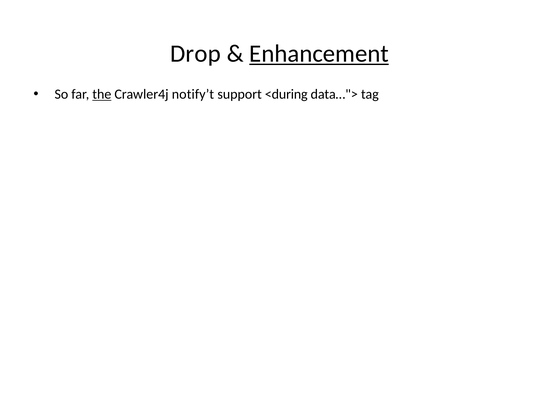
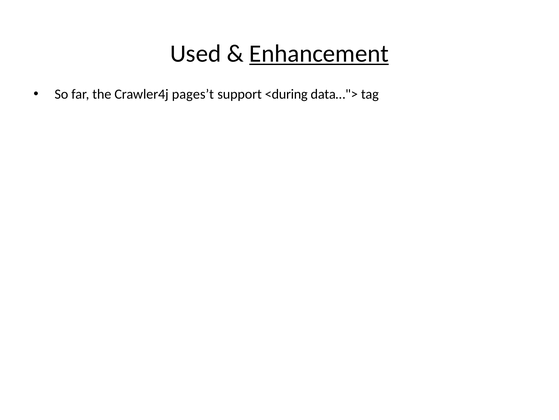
Drop: Drop -> Used (196, 53)
the underline: present -> none (102, 94)
notify’t: notify’t -> pages’t (193, 94)
